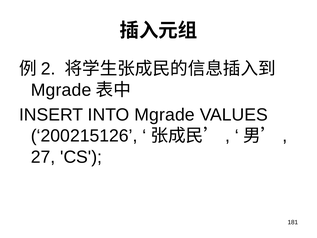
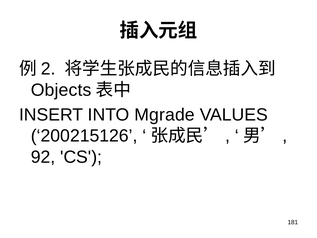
Mgrade: Mgrade -> Objects (61, 90)
27: 27 -> 92 (43, 157)
